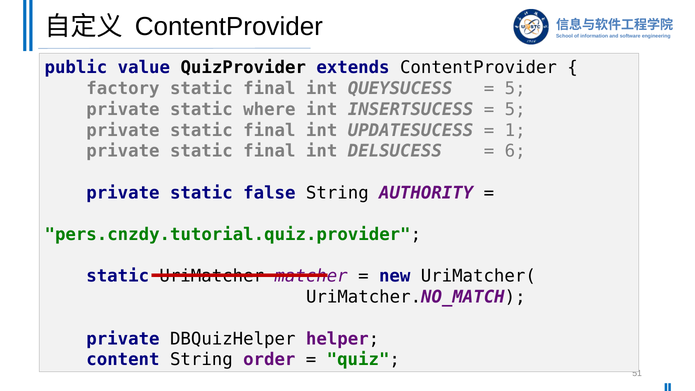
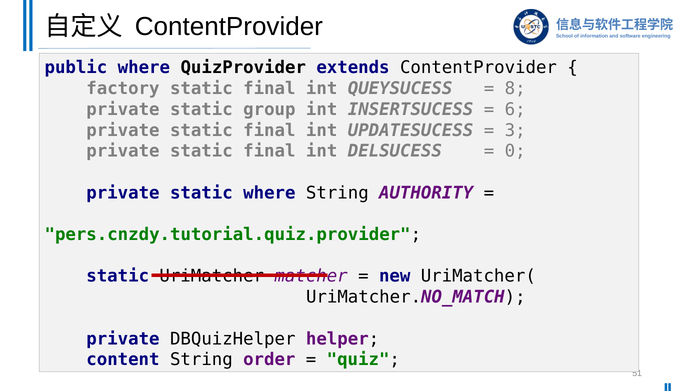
public value: value -> where (144, 68)
5: 5 -> 8 (515, 89)
where: where -> group (269, 109)
5: 5 -> 6 (515, 109)
1: 1 -> 3 (515, 130)
6: 6 -> 0 (515, 151)
static false: false -> where (269, 193)
